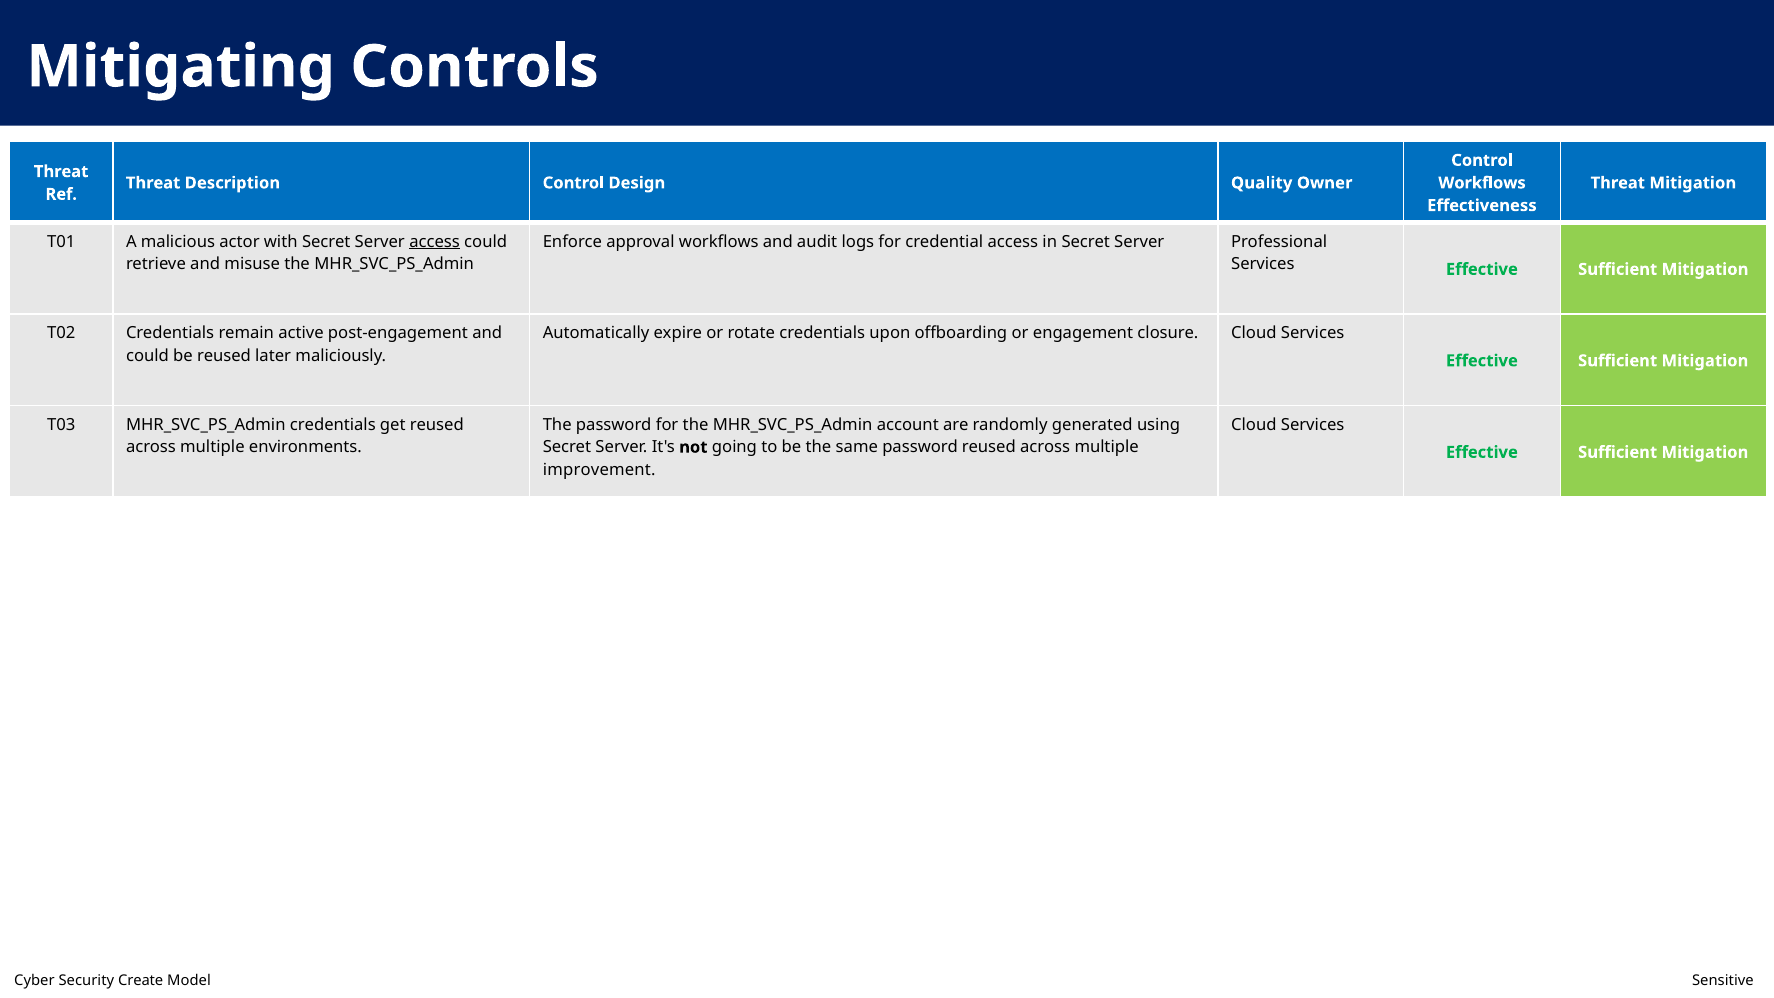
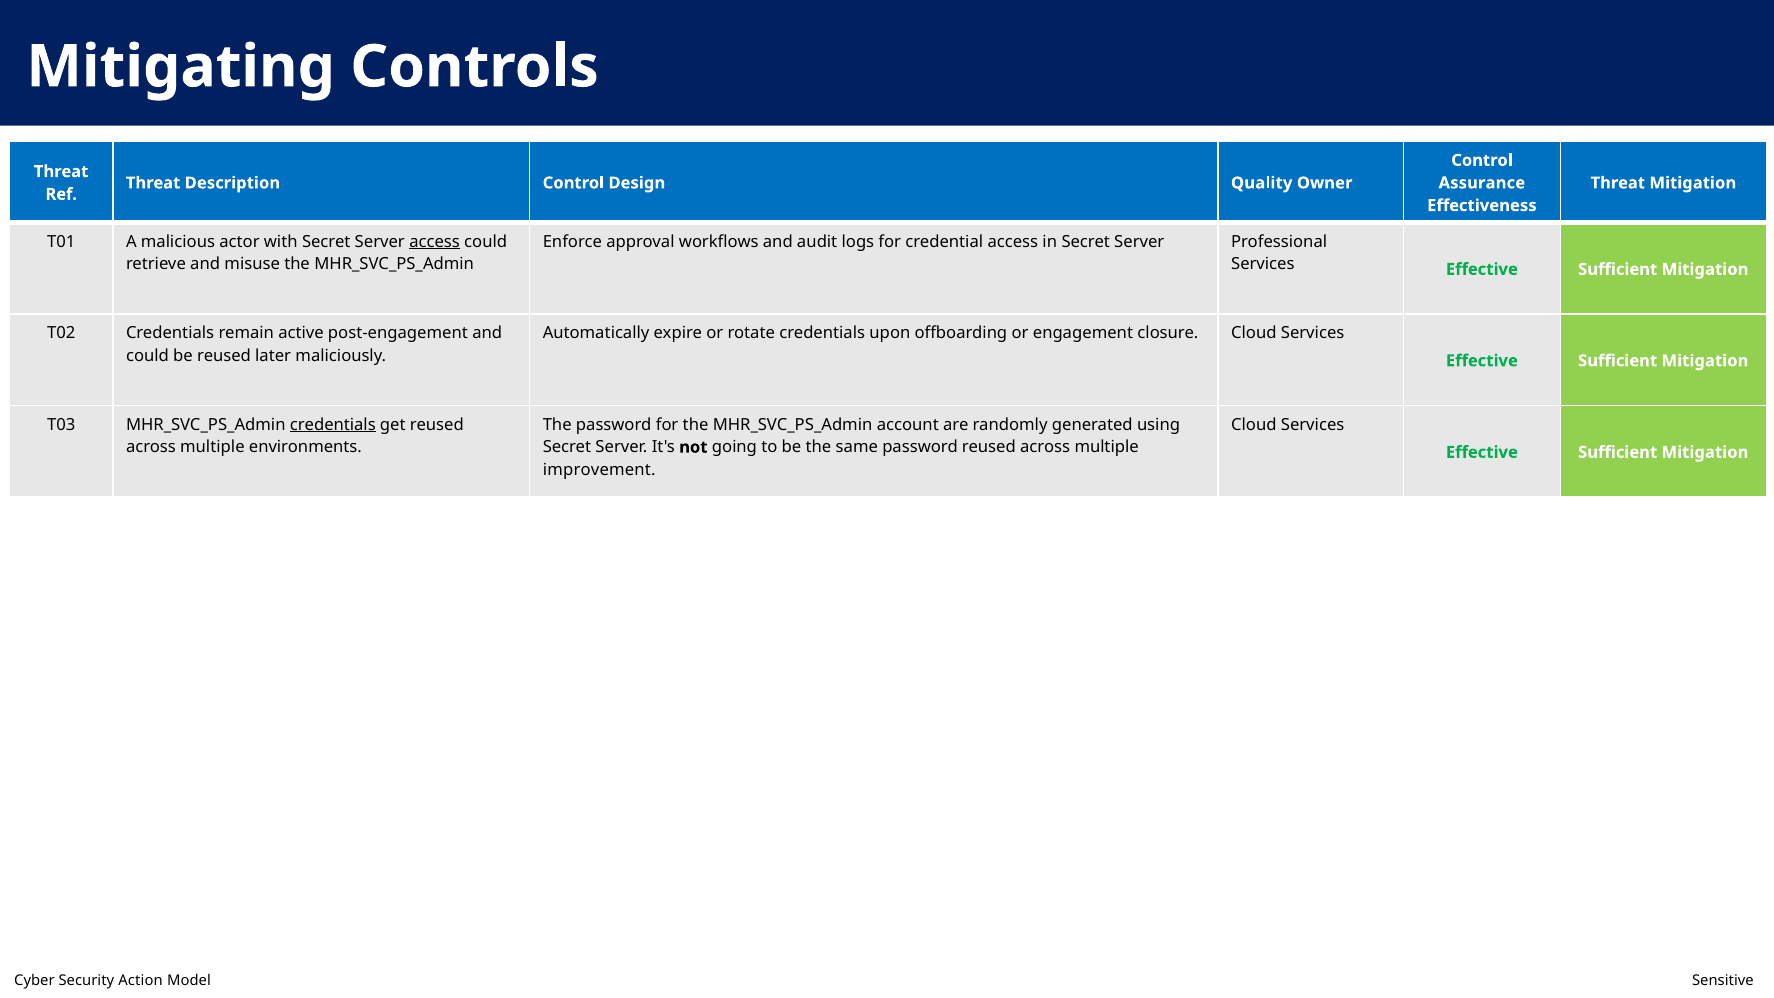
Workflows: Workflows -> Assurance (1482, 183)
credentials underline: none -> present (333, 424)
Create: Create -> Action (141, 981)
